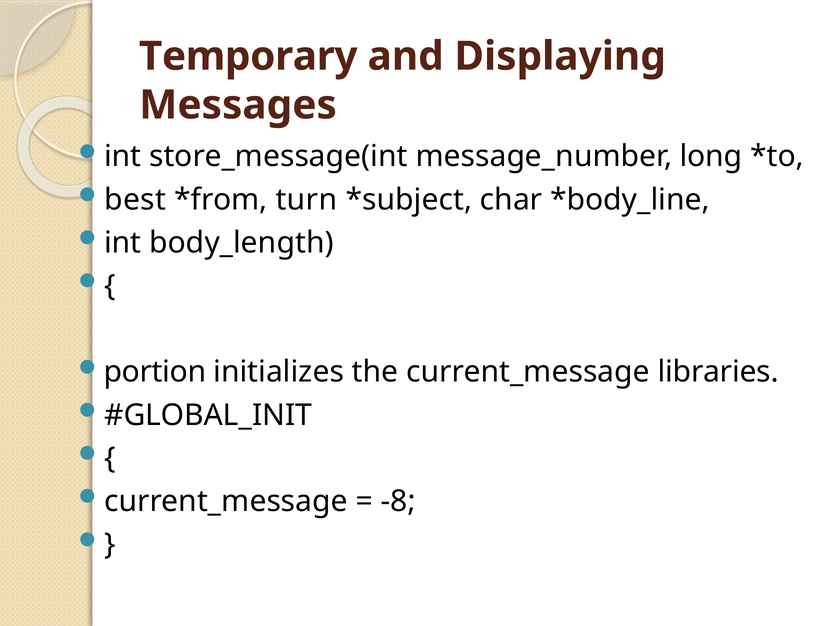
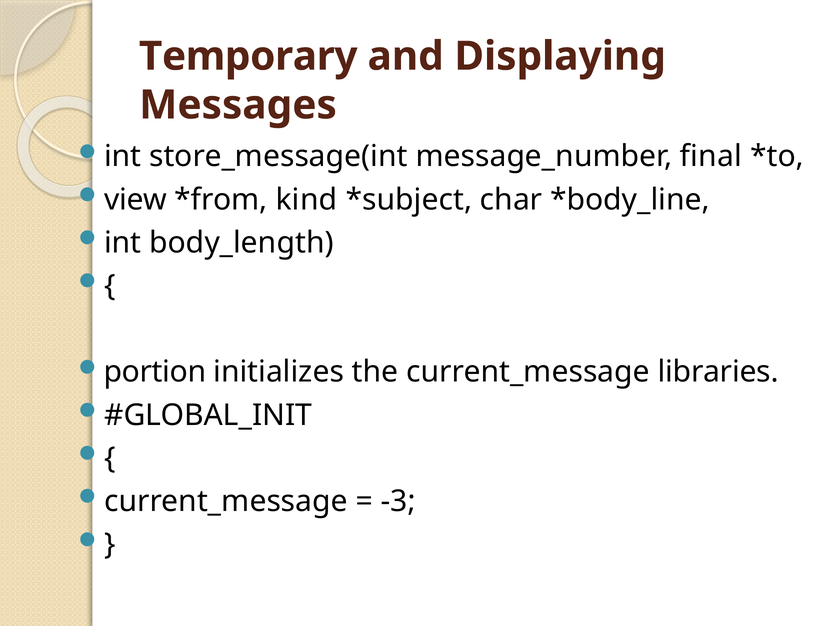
long: long -> final (711, 156)
best: best -> view (135, 199)
turn: turn -> kind (307, 199)
-8: -8 -> -3 (398, 501)
